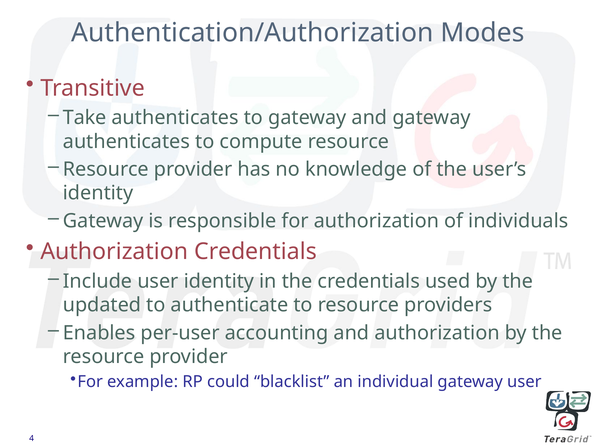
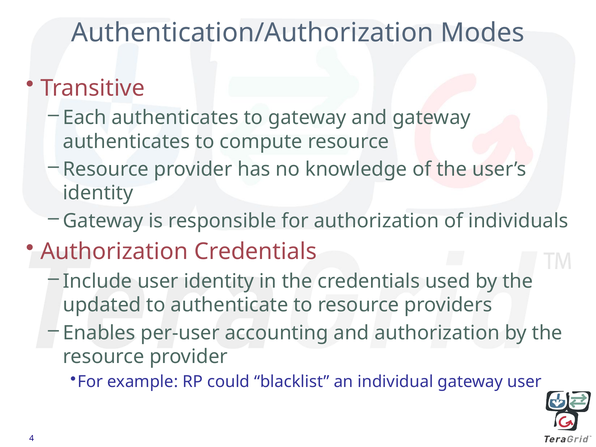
Take: Take -> Each (85, 118)
